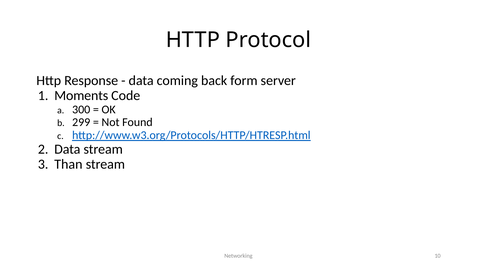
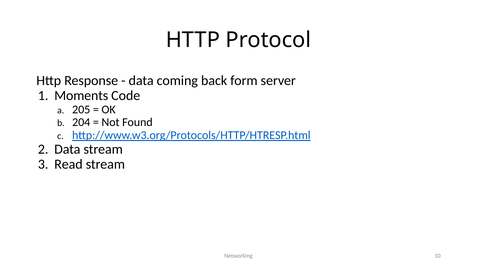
300: 300 -> 205 (81, 110)
299: 299 -> 204 (81, 123)
Than: Than -> Read (68, 165)
